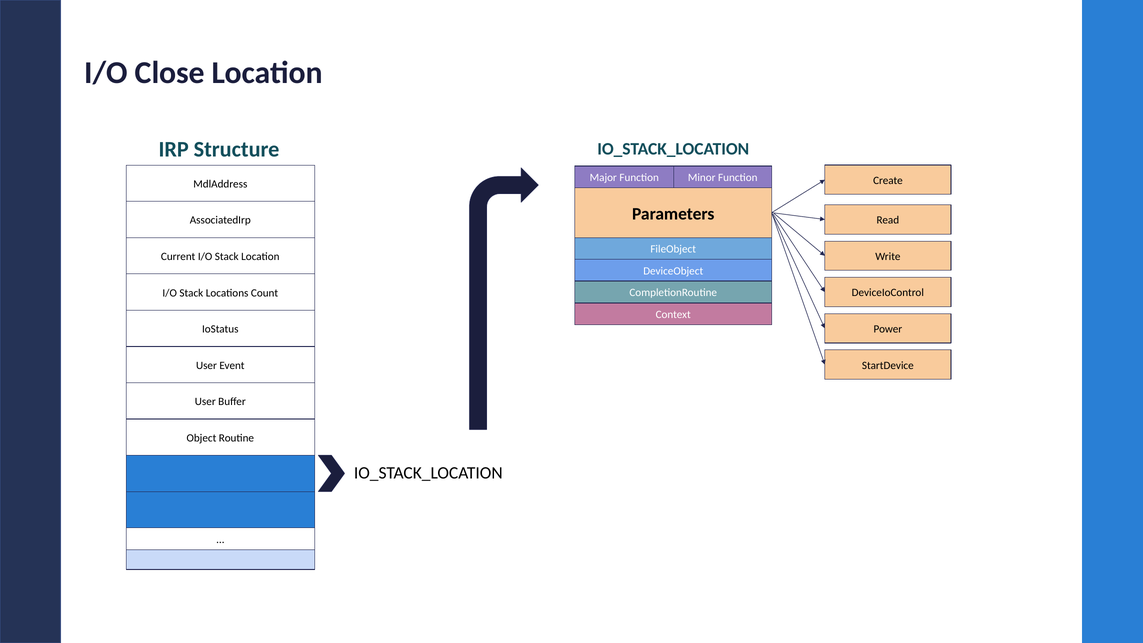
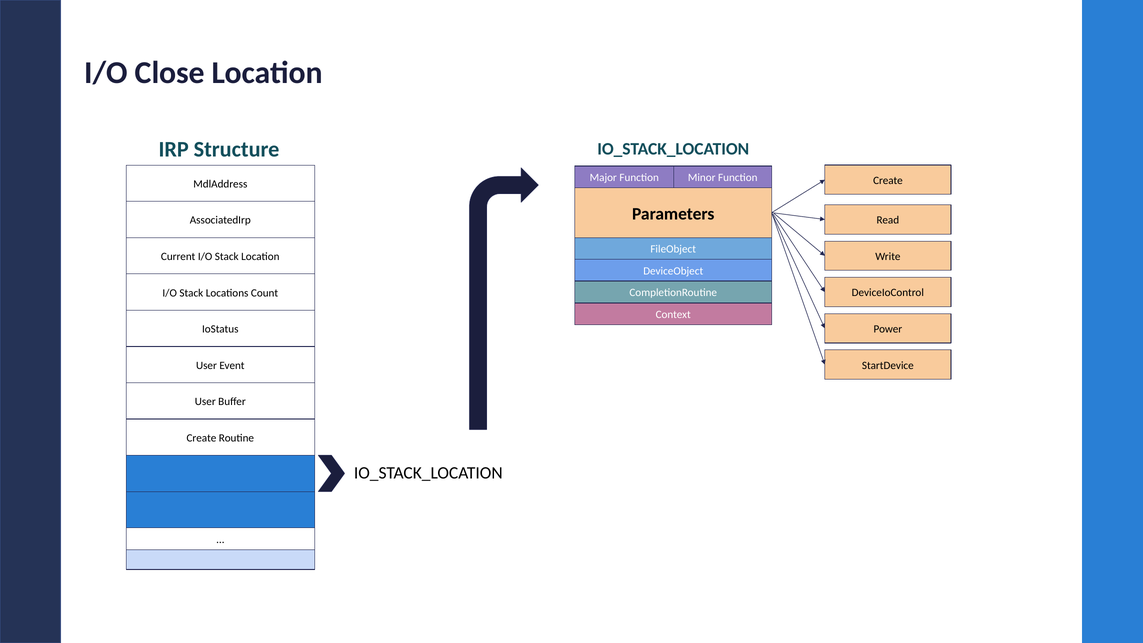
Object: Object -> Create (201, 438)
